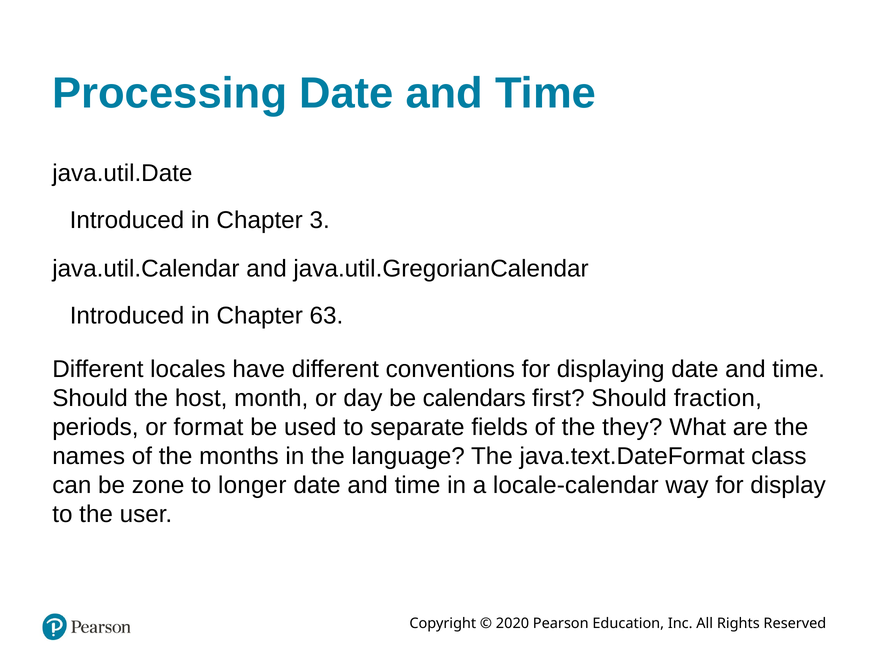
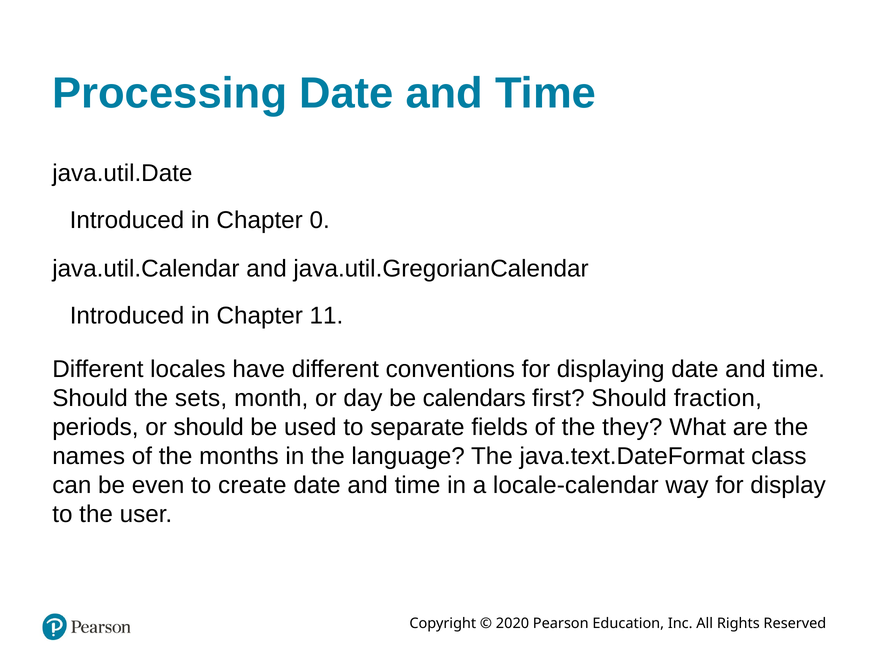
3: 3 -> 0 (320, 220)
63: 63 -> 11 (326, 316)
host: host -> sets (201, 398)
or format: format -> should (209, 427)
zone: zone -> even (158, 485)
longer: longer -> create (252, 485)
